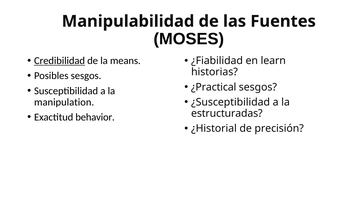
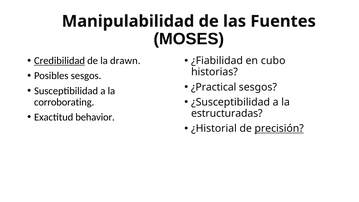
means: means -> drawn (125, 61)
learn: learn -> cubo (273, 61)
manipulation: manipulation -> corroborating (64, 102)
precisión underline: none -> present (279, 128)
